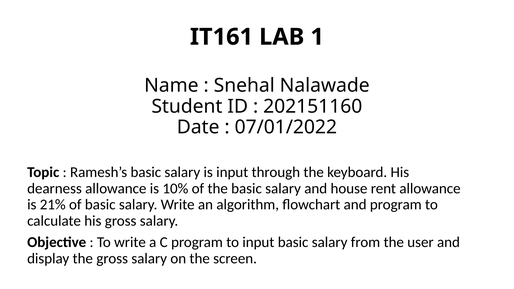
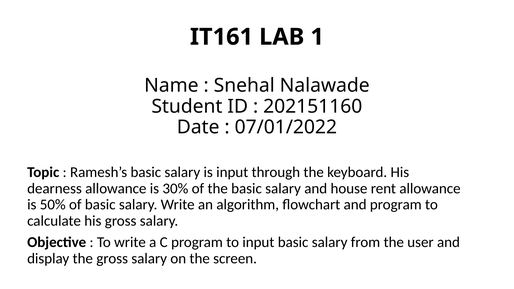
10%: 10% -> 30% (175, 188)
21%: 21% -> 50% (53, 205)
